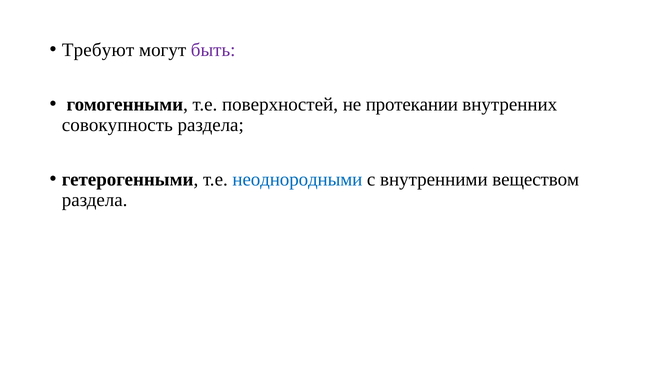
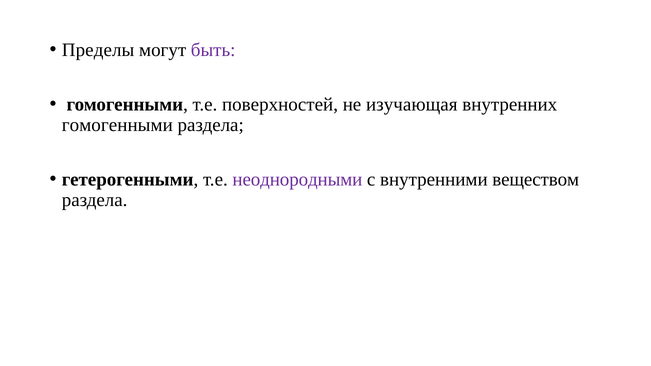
Требуют: Требуют -> Пределы (98, 50)
протекании: протекании -> изучающая (412, 104)
совокупность: совокупность -> гомогенными (117, 125)
неоднородными colour: blue -> purple (297, 180)
